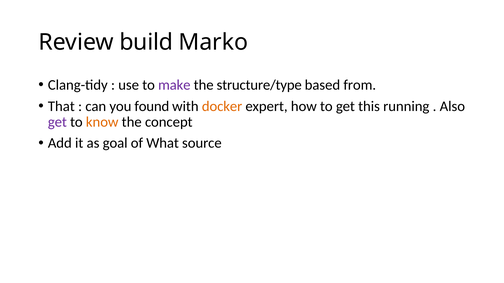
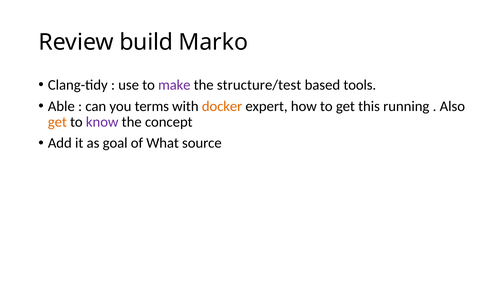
structure/type: structure/type -> structure/test (259, 85)
from: from -> tools (360, 85)
That: That -> Able (61, 106)
found: found -> terms (152, 106)
get colour: purple -> orange (57, 122)
know colour: orange -> purple (102, 122)
